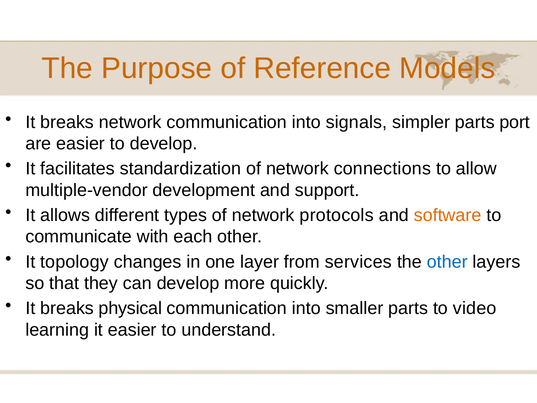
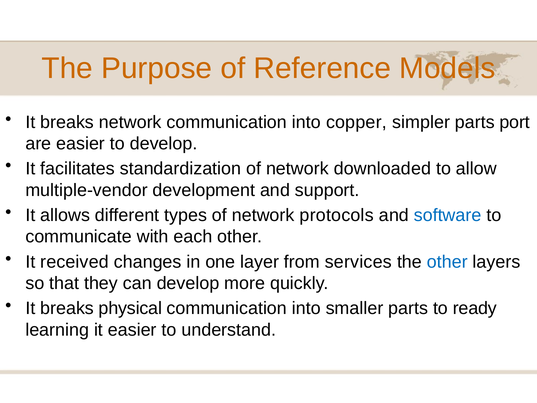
signals: signals -> copper (356, 122)
connections: connections -> downloaded (382, 169)
software colour: orange -> blue (448, 215)
topology: topology -> received (74, 262)
video: video -> ready (475, 308)
